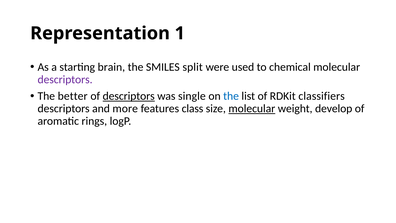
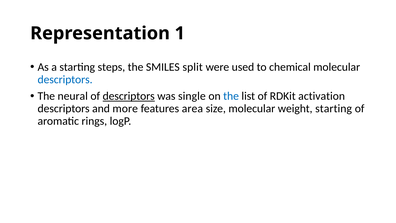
brain: brain -> steps (111, 67)
descriptors colour: purple -> blue (65, 79)
better: better -> neural (73, 96)
classifiers: classifiers -> activation (322, 96)
class: class -> area (192, 109)
molecular underline: present -> none (252, 109)
weight develop: develop -> starting (334, 109)
